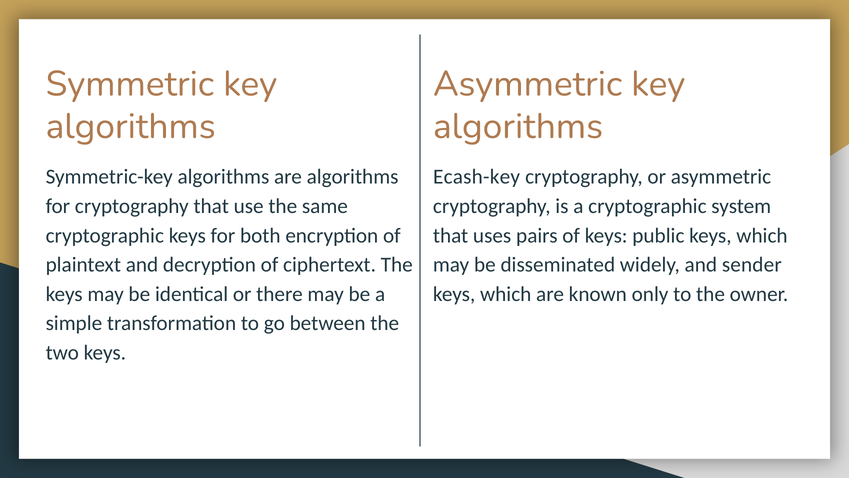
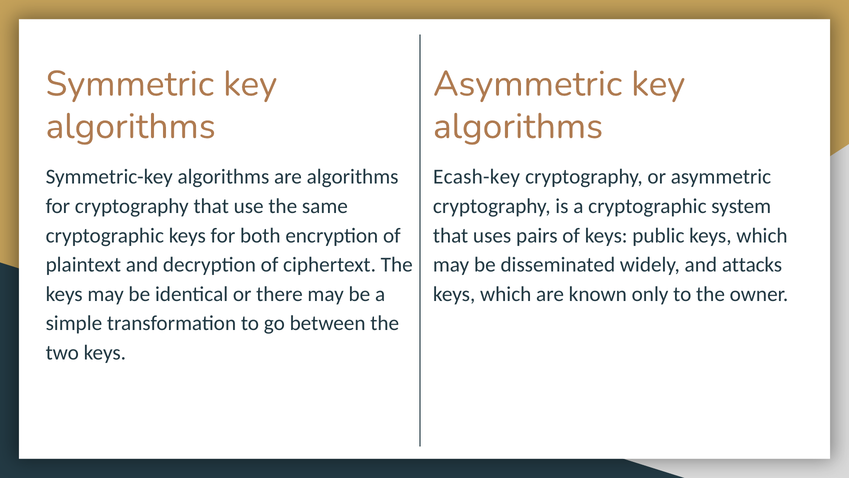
sender: sender -> attacks (752, 265)
